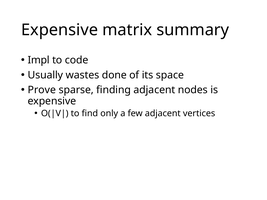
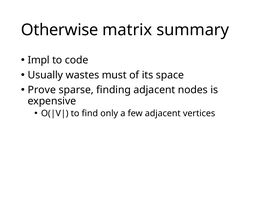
Expensive: Expensive -> Otherwise (60, 30)
done: done -> must (114, 75)
